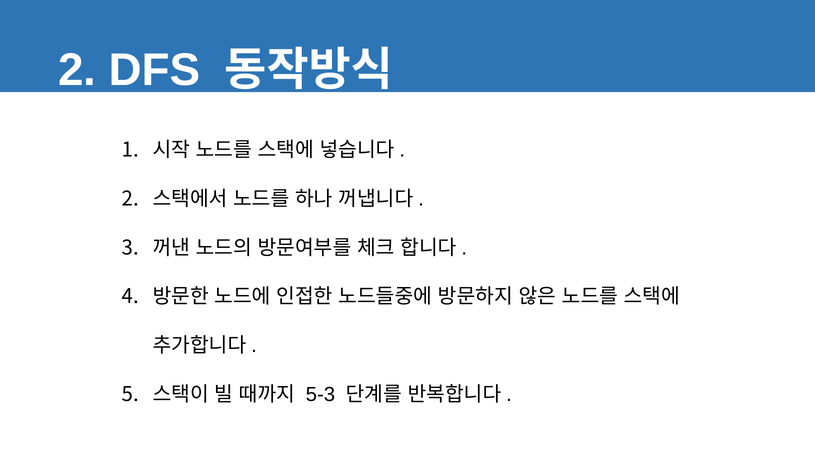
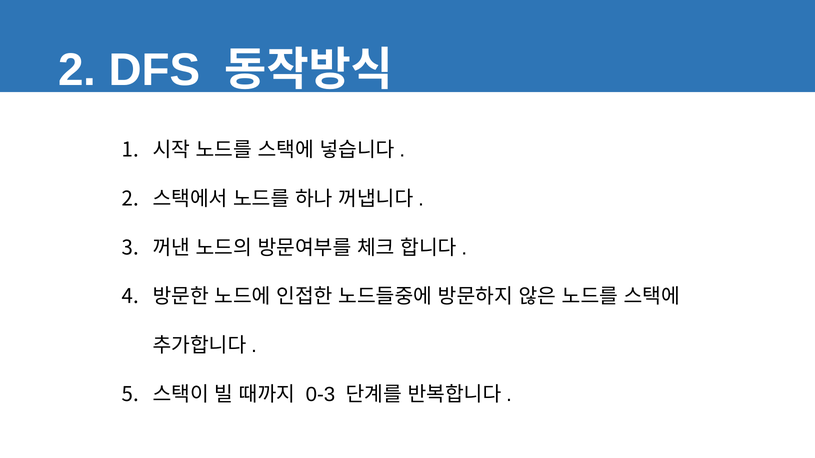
5-3: 5-3 -> 0-3 (320, 395)
